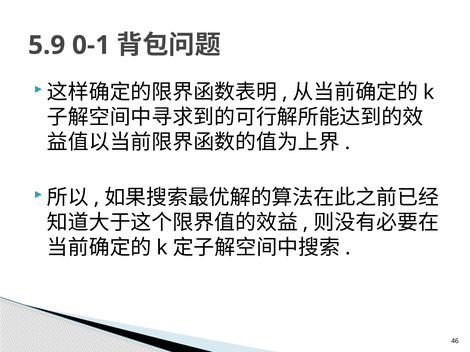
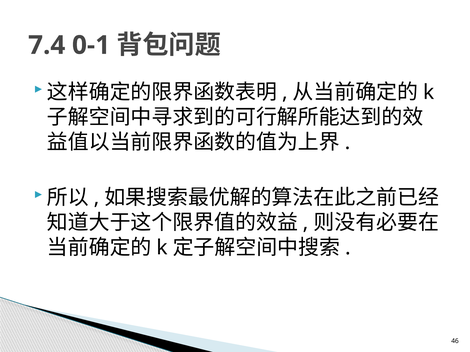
5.9: 5.9 -> 7.4 (47, 45)
